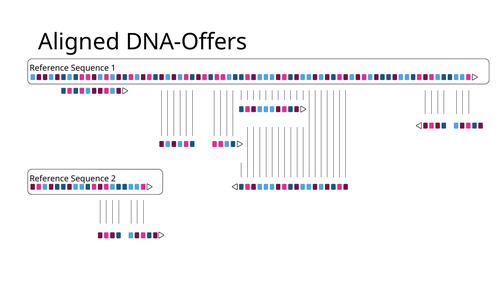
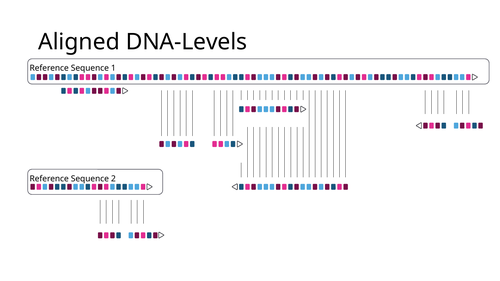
DNA-Offers: DNA-Offers -> DNA-Levels (186, 42)
